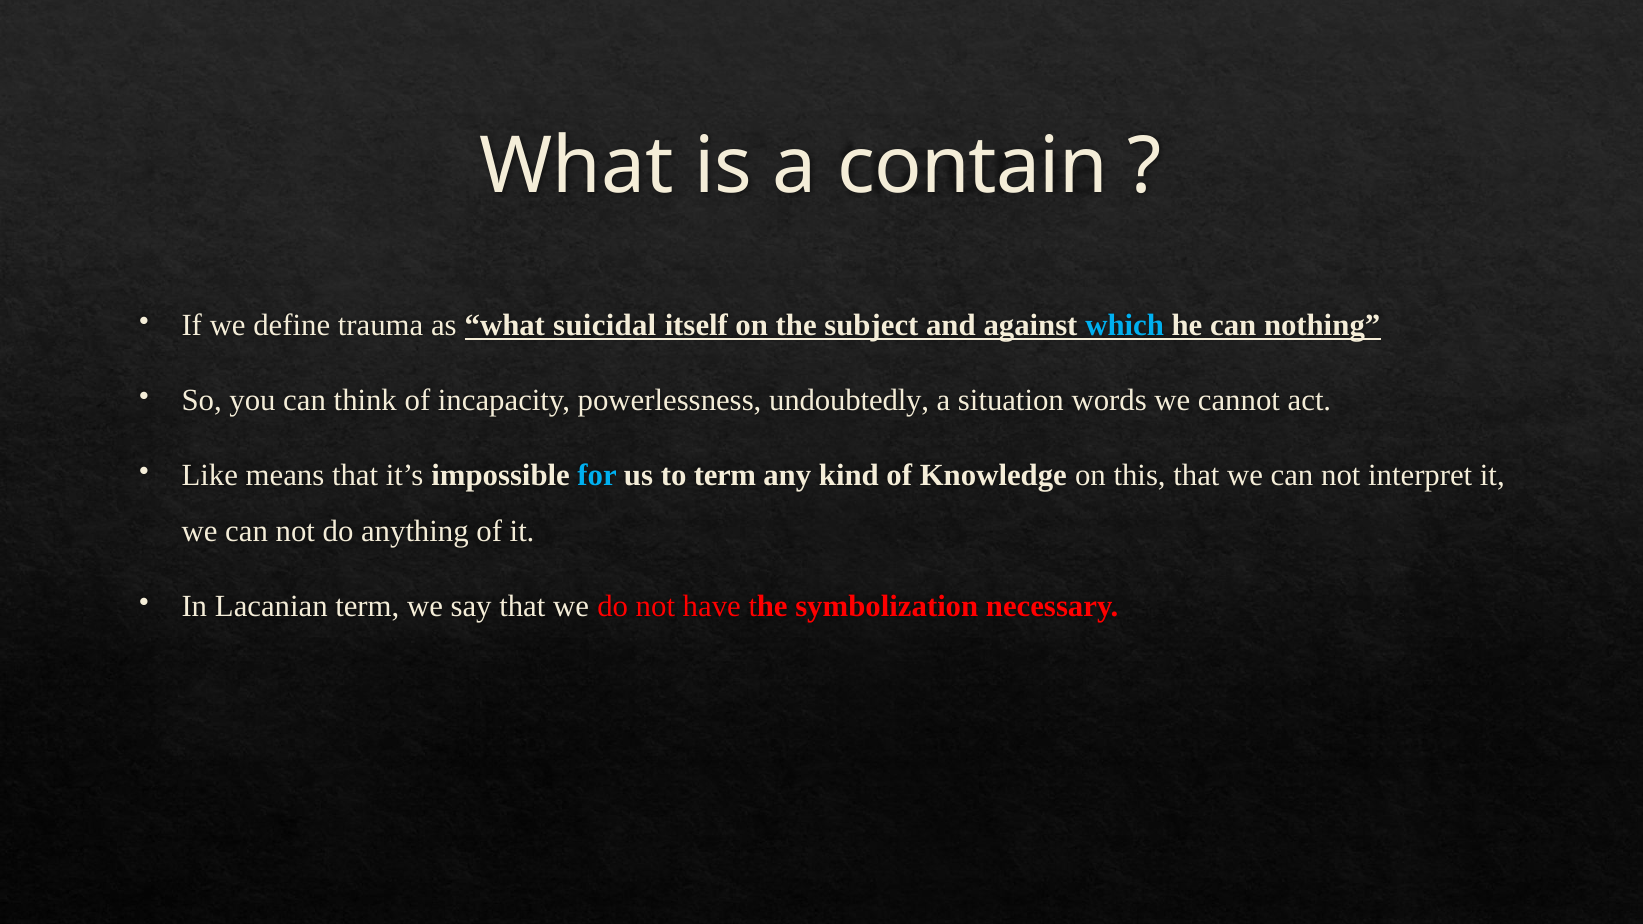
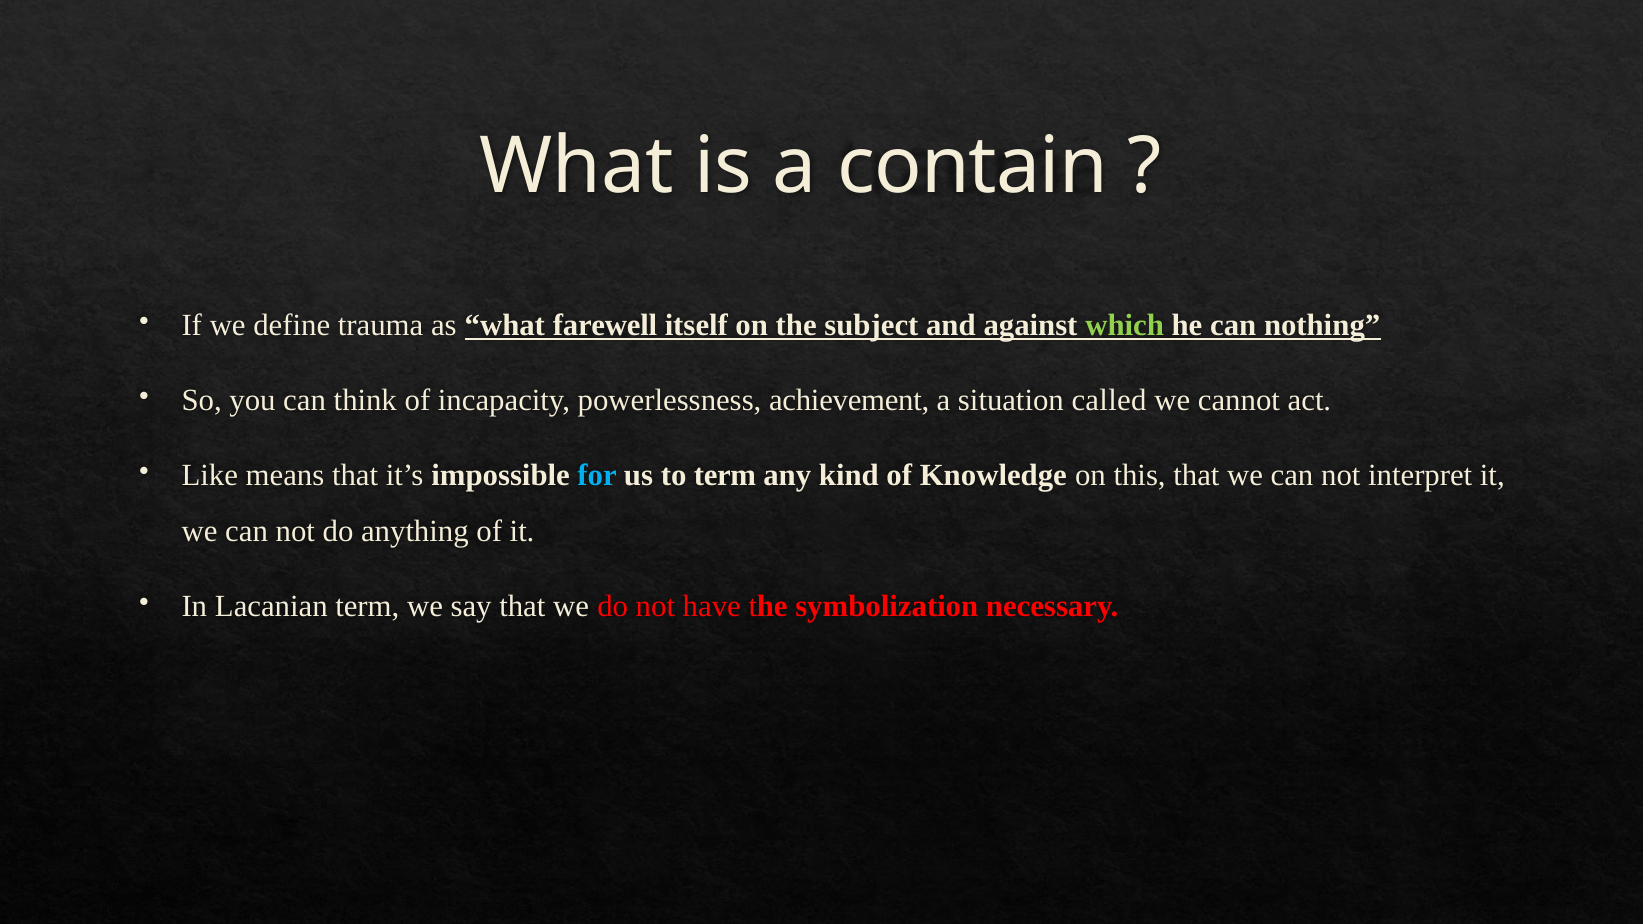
suicidal: suicidal -> farewell (605, 325)
which colour: light blue -> light green (1125, 325)
undoubtedly: undoubtedly -> achievement (849, 400)
words: words -> called (1109, 400)
